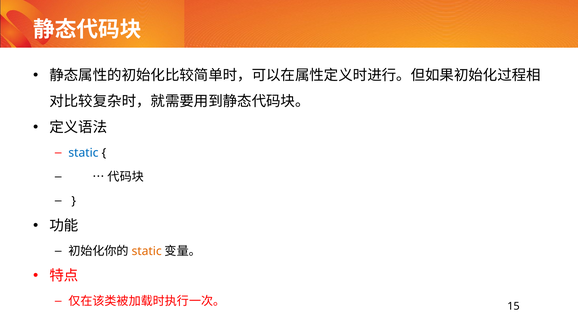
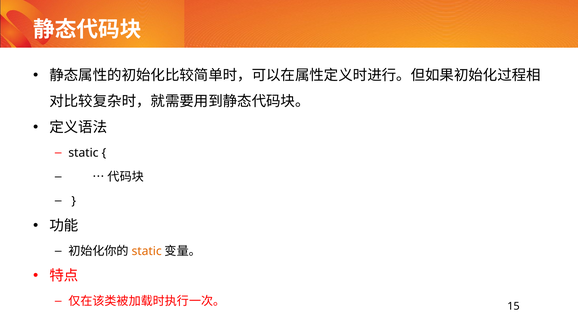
static colour: blue -> black (83, 153)
